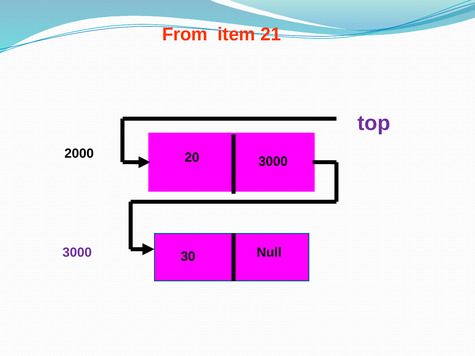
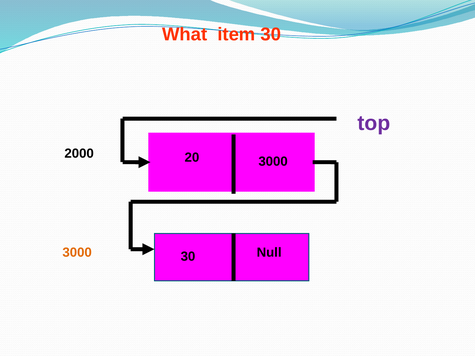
From: From -> What (185, 34)
item 21: 21 -> 30 (271, 34)
3000 colour: purple -> orange (77, 253)
